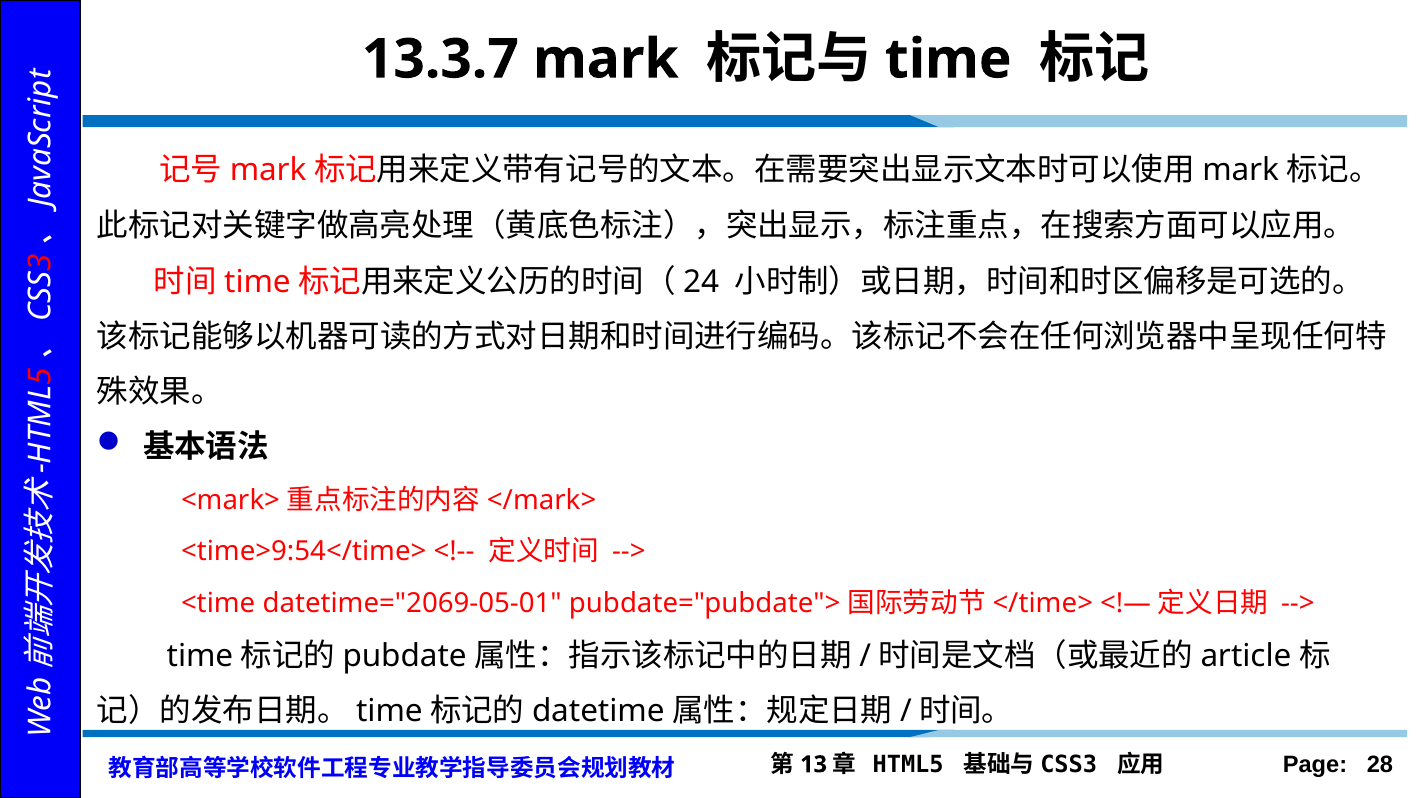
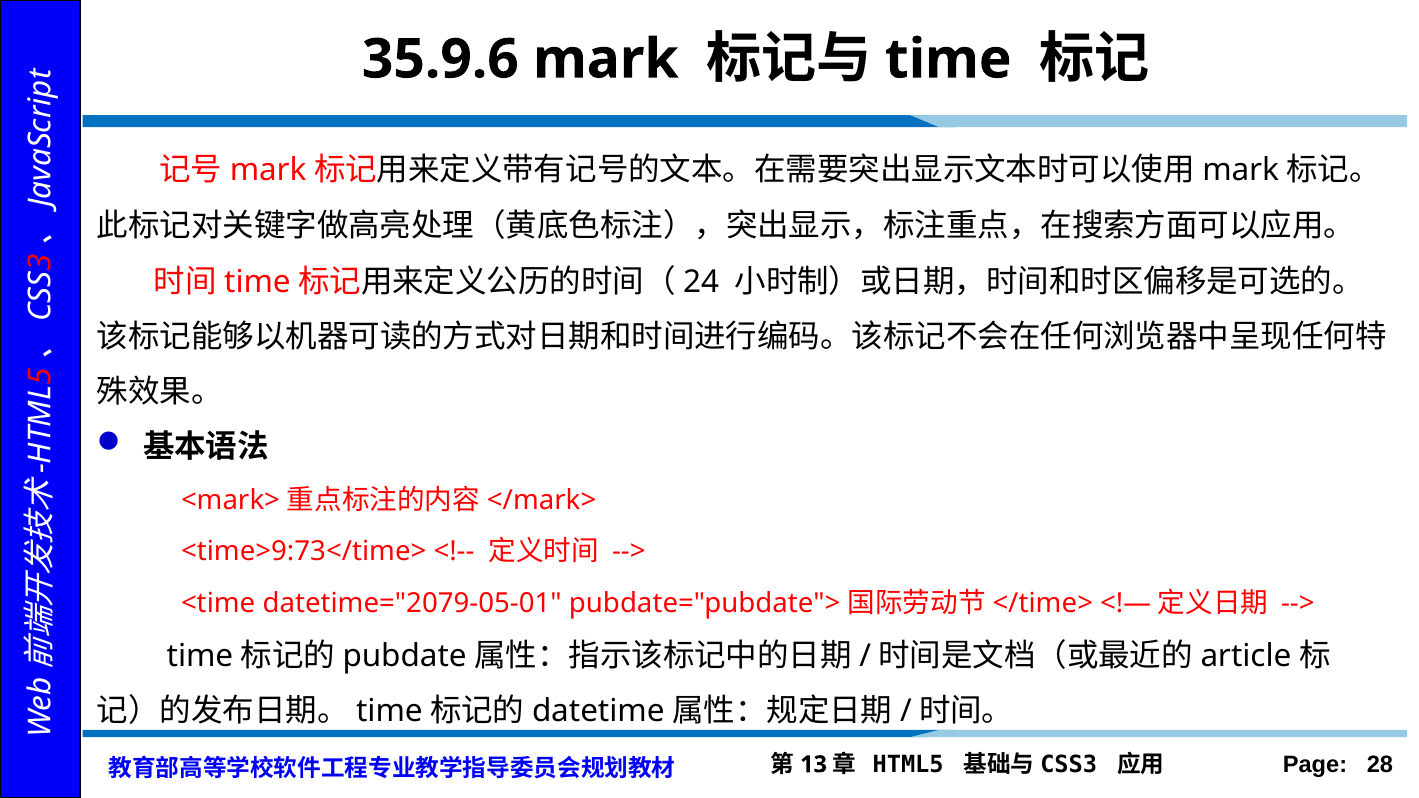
13.3.7: 13.3.7 -> 35.9.6 (440, 59)
<time>9:54</time>: <time>9:54</time> -> <time>9:73</time> (304, 552)
datetime="2069-05-01: datetime="2069-05-01 -> datetime="2079-05-01 (412, 603)
